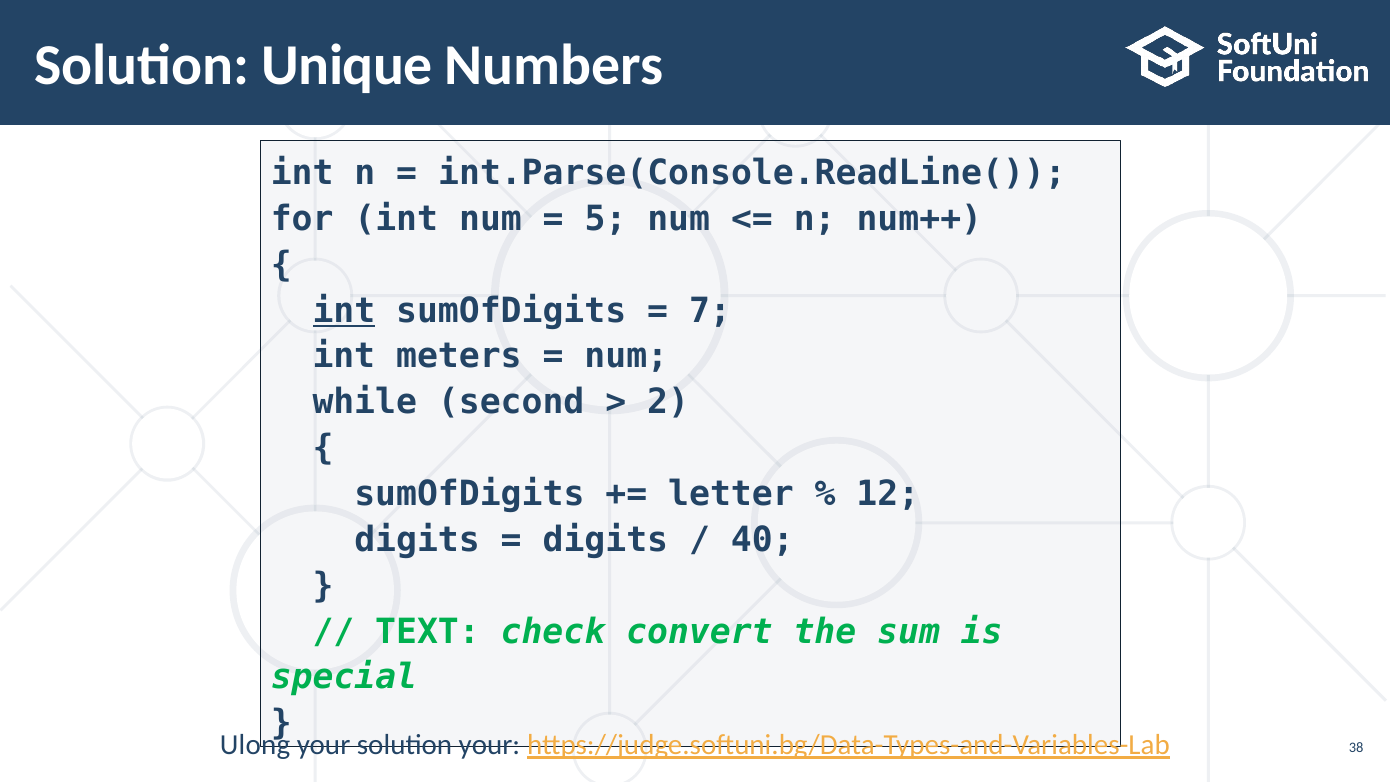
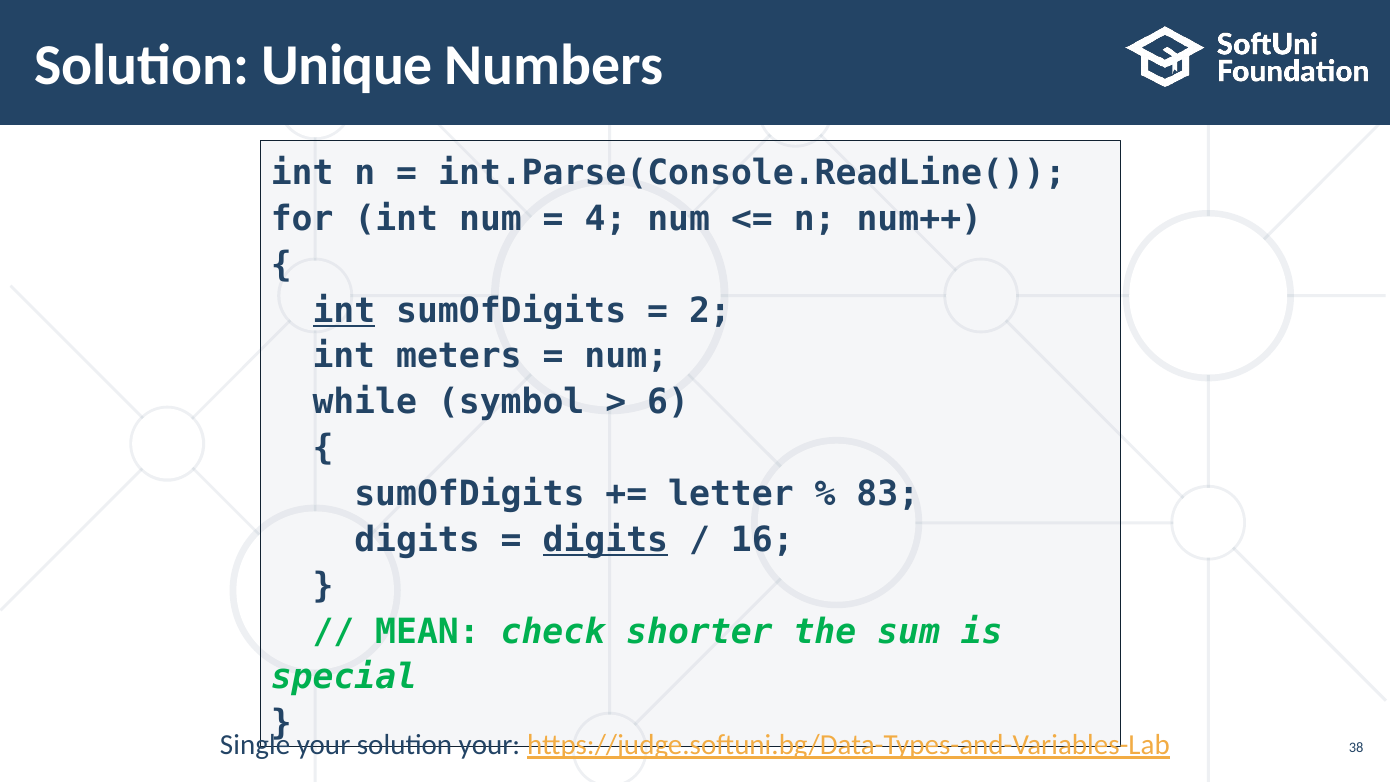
5: 5 -> 4 (606, 219)
7: 7 -> 2 (710, 311)
second: second -> symbol (511, 402)
2: 2 -> 6 (668, 402)
12: 12 -> 83 (888, 494)
digits underline: none -> present (605, 540)
40: 40 -> 16 (762, 540)
TEXT: TEXT -> MEAN (428, 632)
convert: convert -> shorter (699, 632)
Ulong: Ulong -> Single (255, 745)
